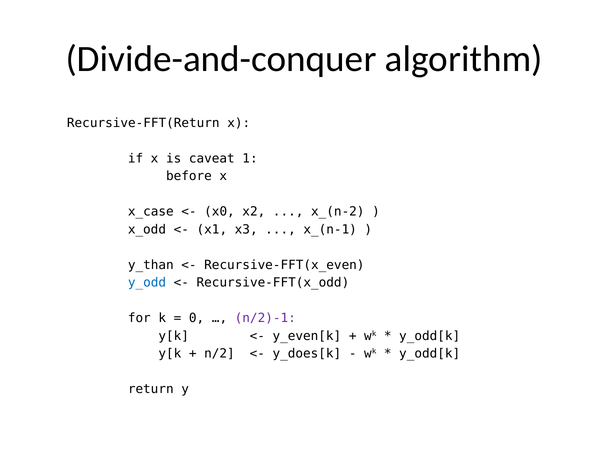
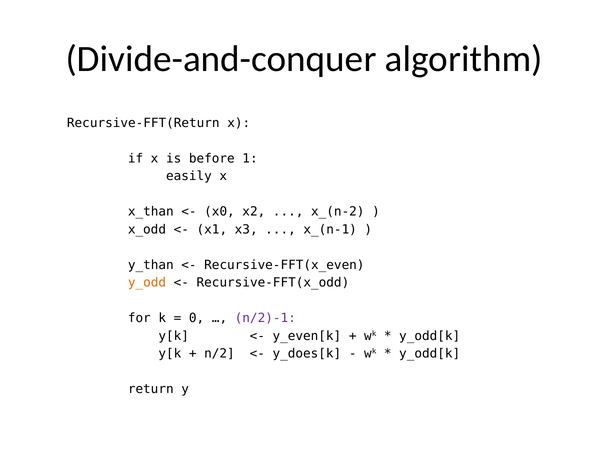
caveat: caveat -> before (212, 159)
before: before -> easily (189, 177)
x_case: x_case -> x_than (151, 212)
y_odd colour: blue -> orange (147, 283)
